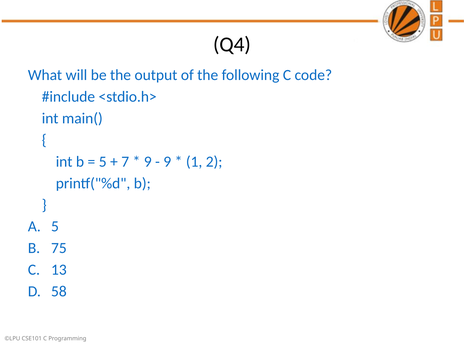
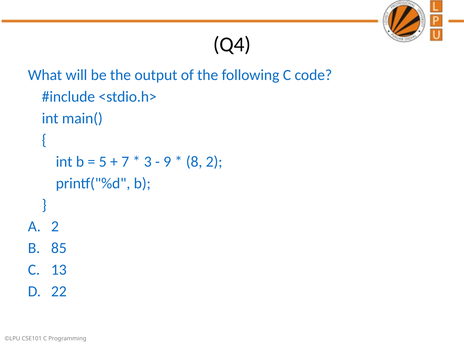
9: 9 -> 3 (148, 162)
1: 1 -> 8 (194, 162)
5: 5 -> 2 (55, 227)
75: 75 -> 85 (59, 248)
58: 58 -> 22 (59, 291)
